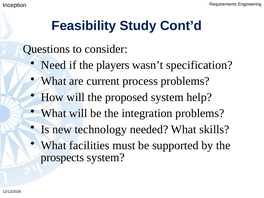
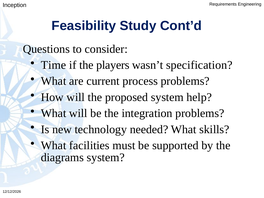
Need: Need -> Time (54, 65)
prospects: prospects -> diagrams (62, 157)
